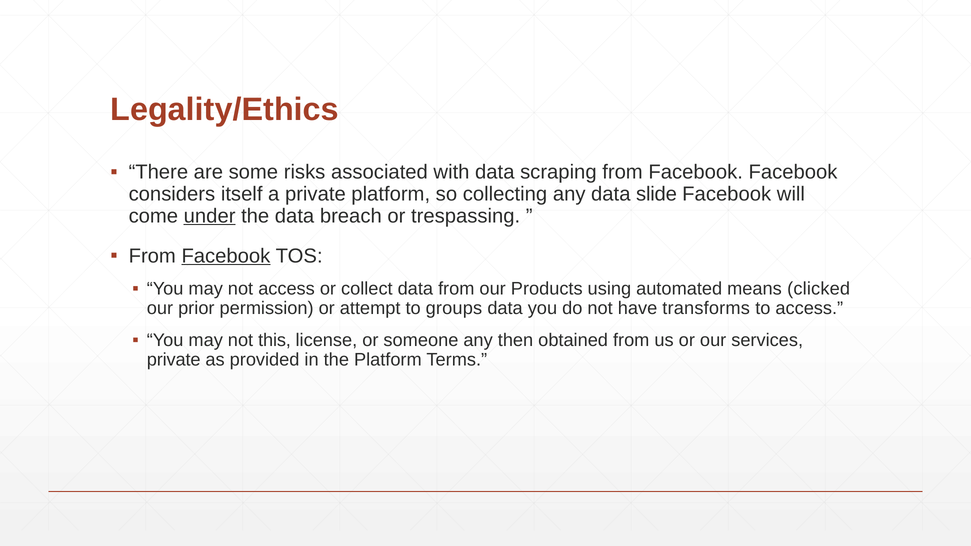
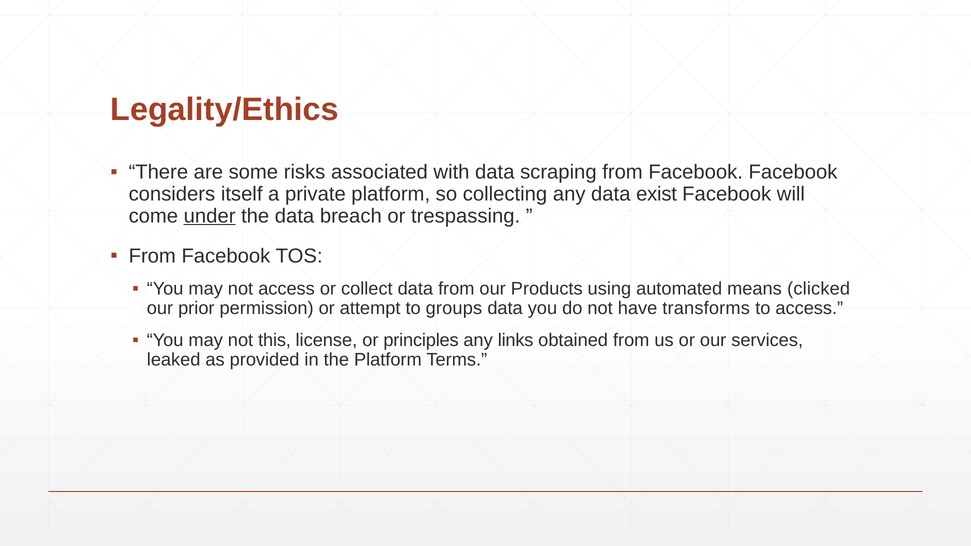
slide: slide -> exist (657, 194)
Facebook underline: present -> none (226, 256)
someone: someone -> principles (421, 340)
then: then -> links (516, 340)
private: private -> leaked (174, 360)
